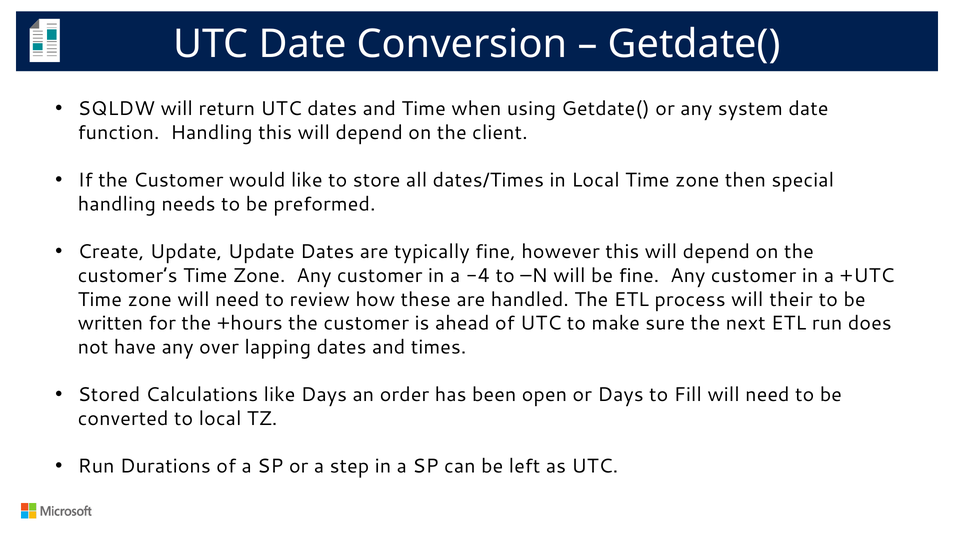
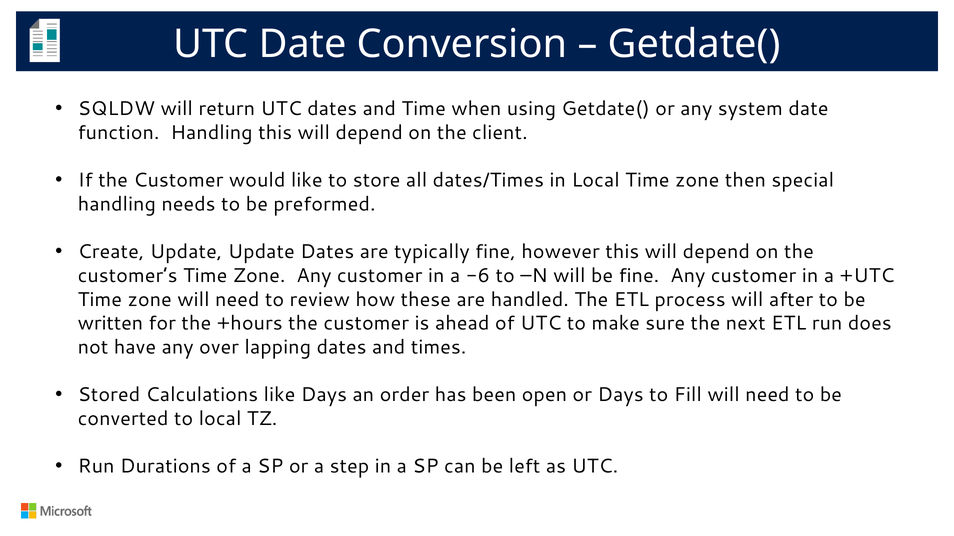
-4: -4 -> -6 (478, 276)
their: their -> after (791, 300)
